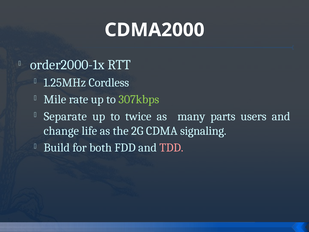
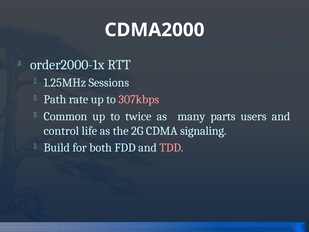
Cordless: Cordless -> Sessions (109, 83)
Mile: Mile -> Path (55, 99)
307kbps colour: light green -> pink (139, 99)
Separate: Separate -> Common (65, 116)
change: change -> control (61, 131)
